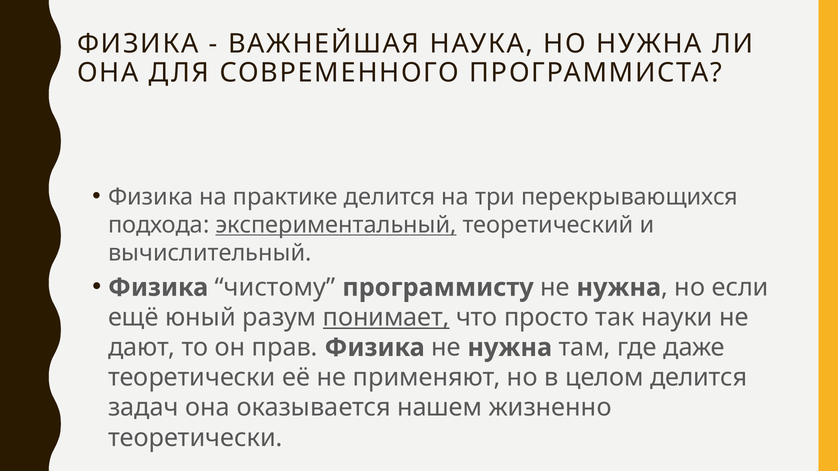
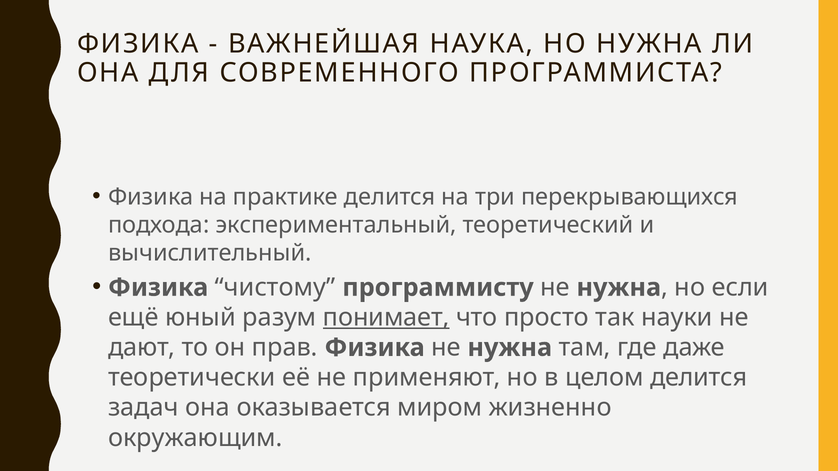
экспериментальный underline: present -> none (336, 225)
нашем: нашем -> миром (440, 408)
теоретически: теоретически -> окружающим (195, 438)
